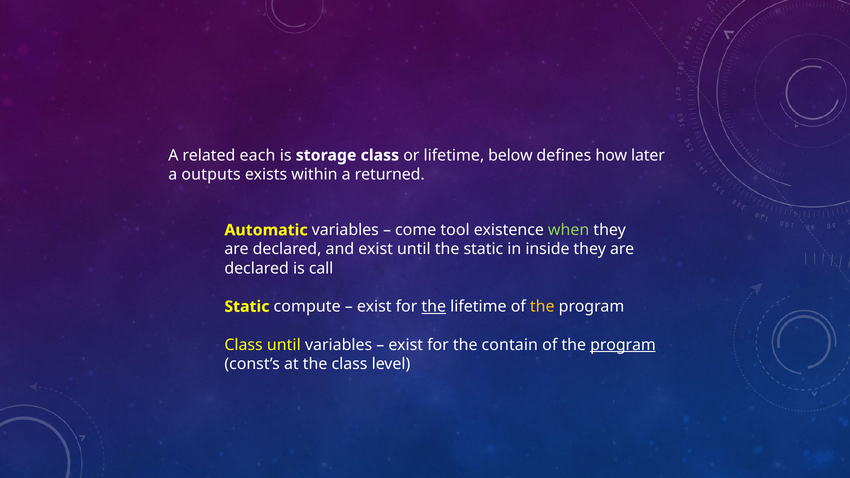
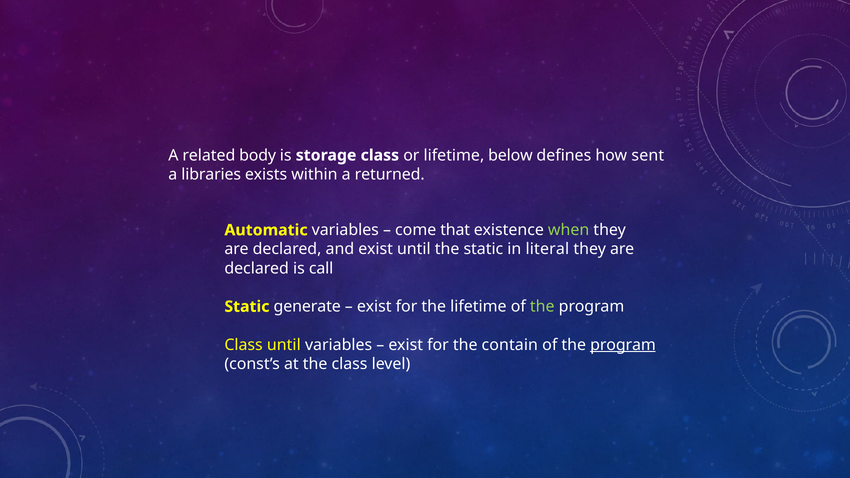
each: each -> body (258, 155)
later: later -> sent (648, 155)
outputs: outputs -> libraries (211, 174)
tool: tool -> that (455, 230)
inside: inside -> literal (547, 249)
compute: compute -> generate (307, 307)
the underline: present -> none (434, 307)
the colour: yellow -> light green (542, 307)
